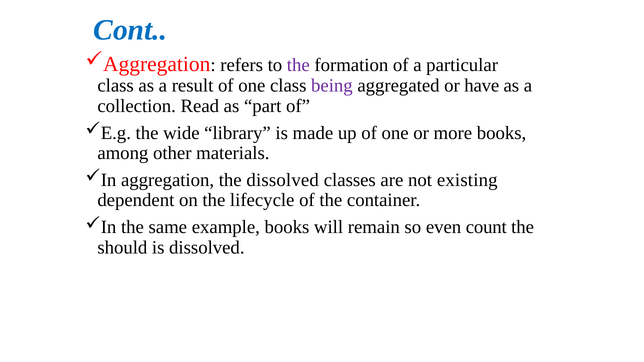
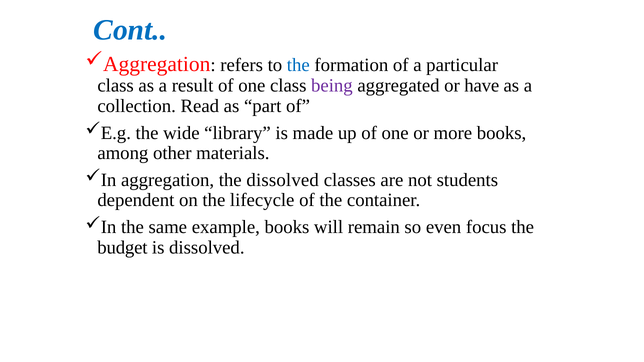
the colour: purple -> blue (298, 65)
existing: existing -> students (467, 180)
count: count -> focus (486, 227)
should: should -> budget (122, 248)
